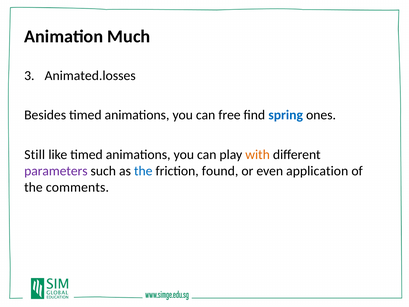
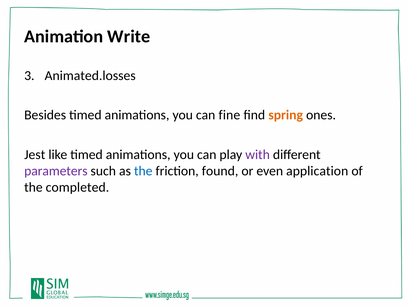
Much: Much -> Write (129, 37)
free: free -> fine (229, 115)
spring colour: blue -> orange (286, 115)
Still: Still -> Jest (35, 155)
with colour: orange -> purple (258, 155)
comments: comments -> completed (77, 187)
